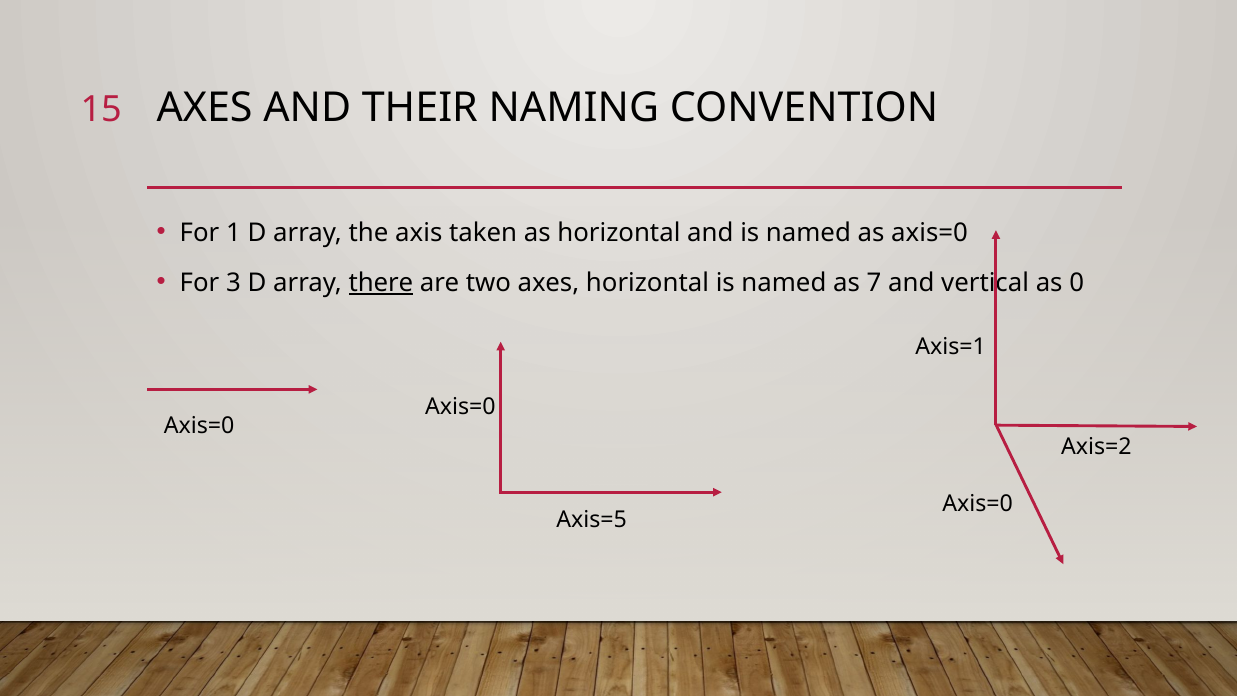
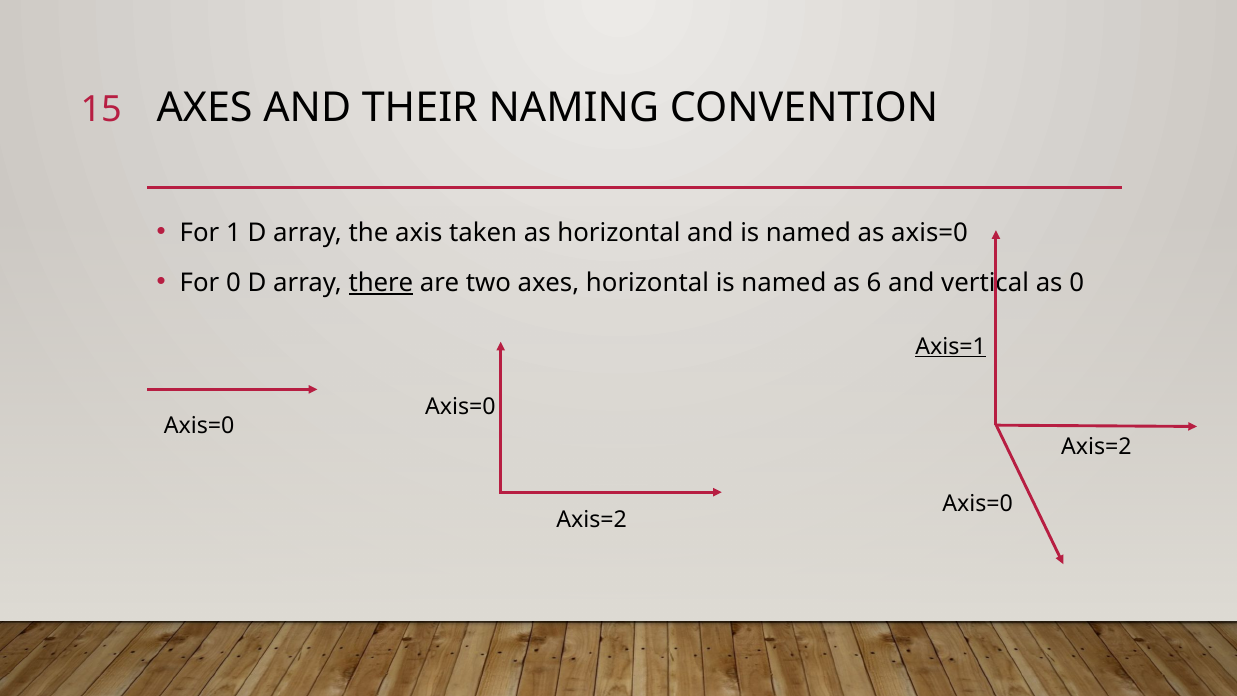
For 3: 3 -> 0 (233, 283)
7: 7 -> 6 (874, 283)
Axis=1 underline: none -> present (951, 346)
Axis=5: Axis=5 -> Axis=2 (592, 519)
